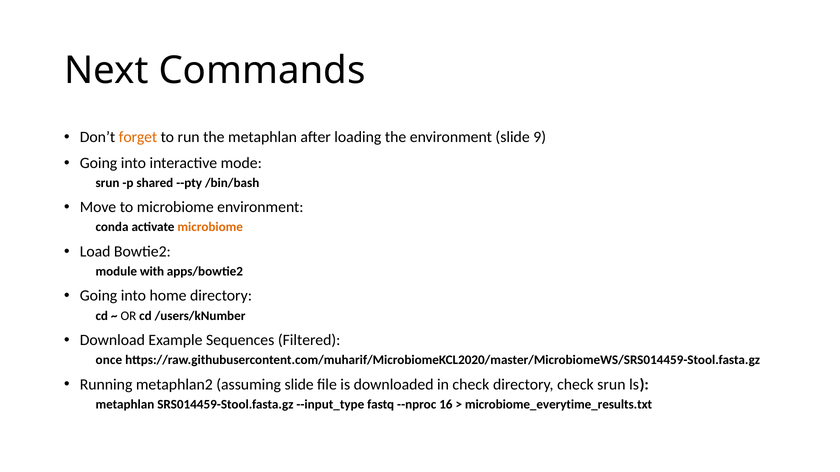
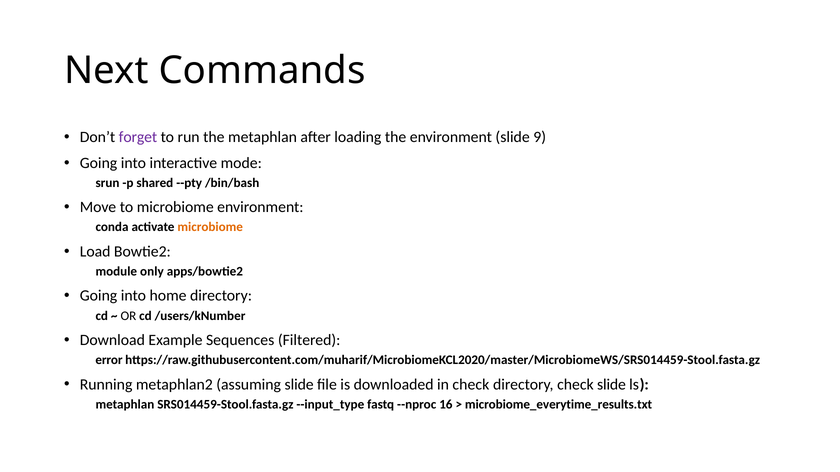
forget colour: orange -> purple (138, 137)
with: with -> only (152, 272)
once: once -> error (109, 360)
check srun: srun -> slide (612, 385)
